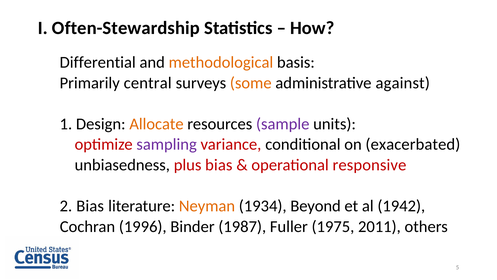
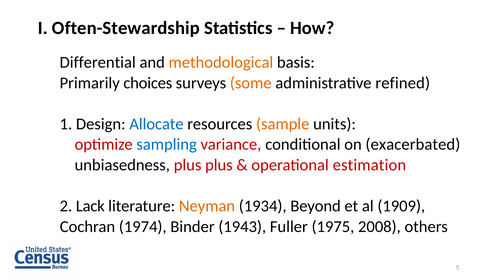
central: central -> choices (148, 83)
against: against -> refined (403, 83)
Allocate colour: orange -> blue (156, 124)
sample colour: purple -> orange (283, 124)
sampling colour: purple -> blue (167, 144)
plus bias: bias -> plus (219, 165)
responsive: responsive -> estimation (369, 165)
2 Bias: Bias -> Lack (90, 206)
1942: 1942 -> 1909 (401, 206)
1996: 1996 -> 1974 (143, 226)
1987: 1987 -> 1943 (242, 226)
2011: 2011 -> 2008 (379, 226)
